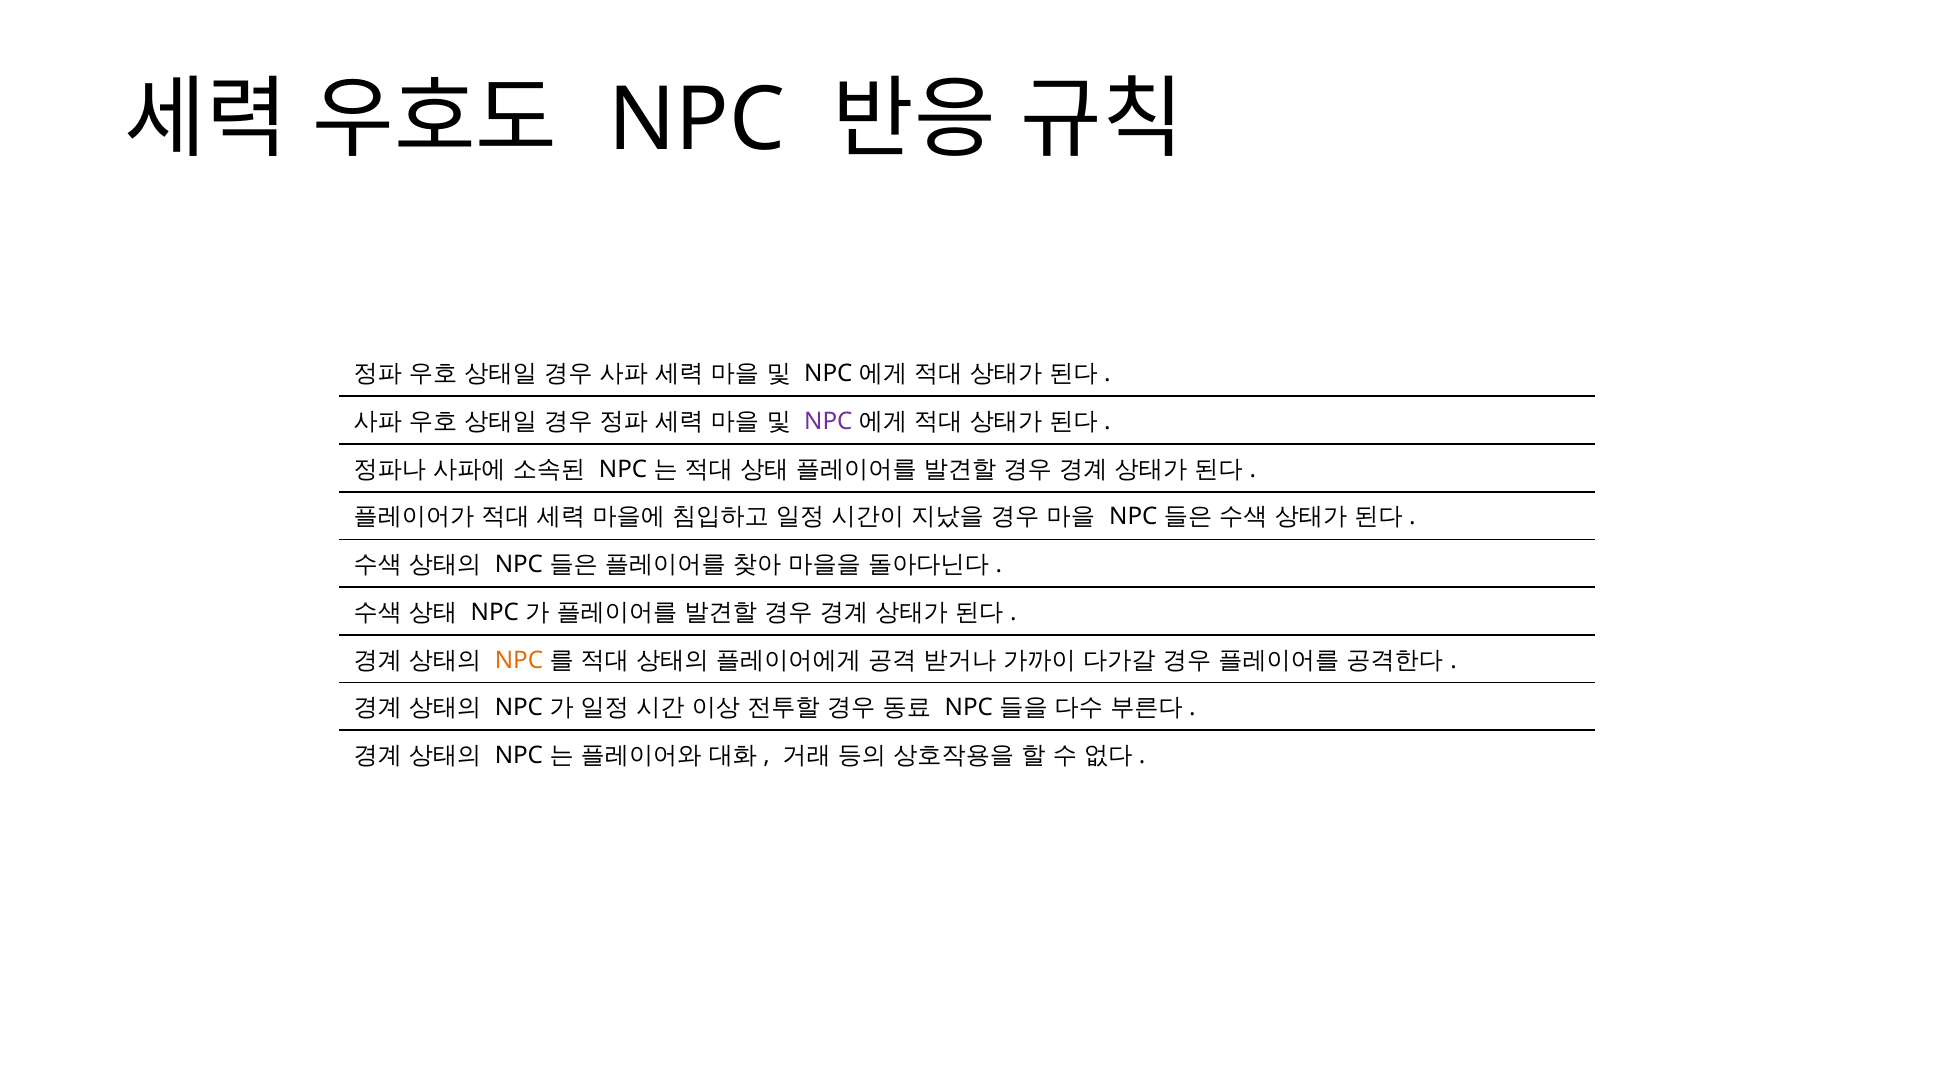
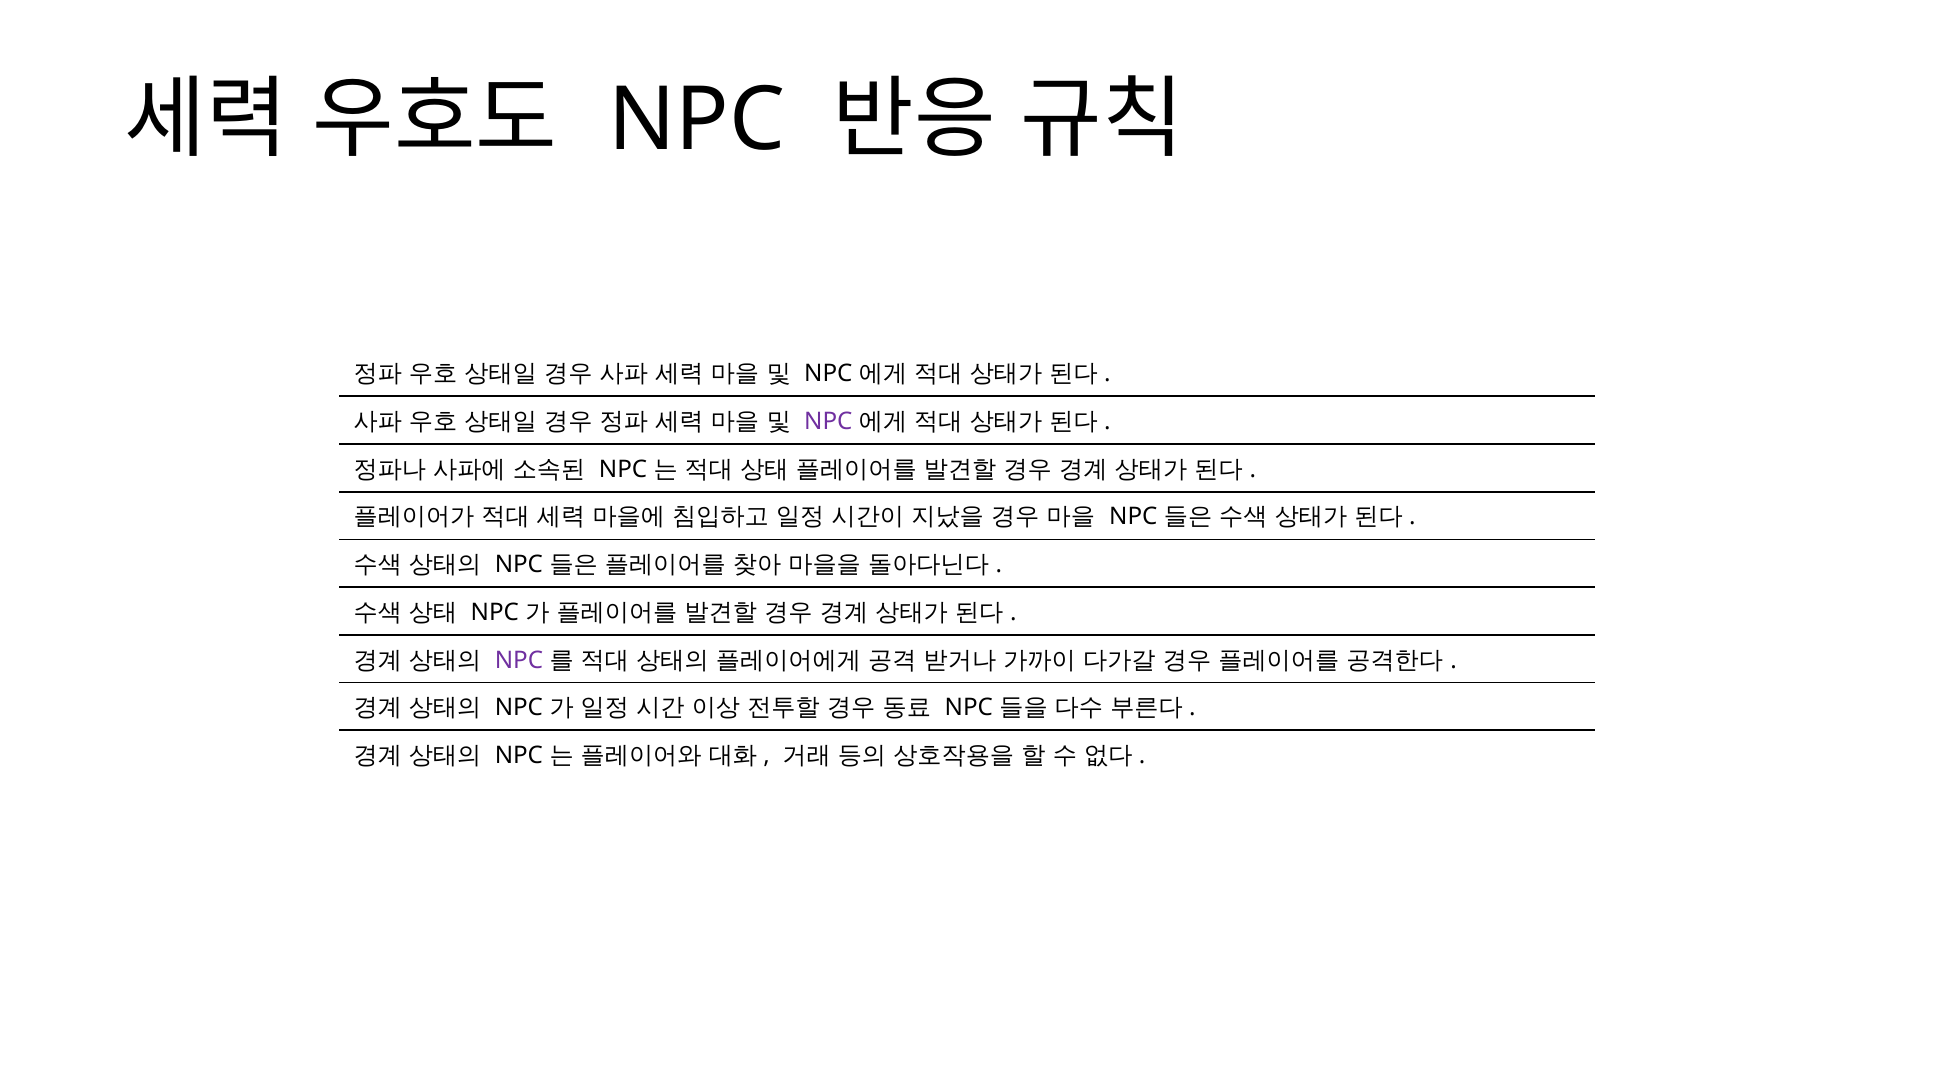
NPC colour: orange -> purple (519, 660)
